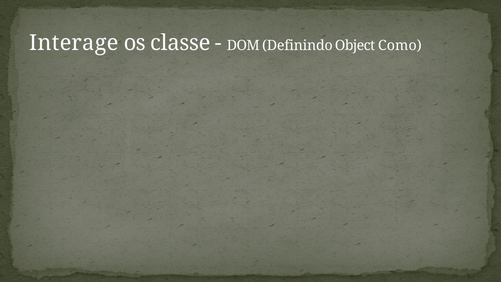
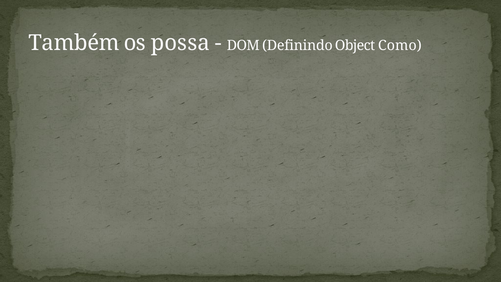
Interage: Interage -> Também (74, 43)
classe: classe -> possa (180, 43)
